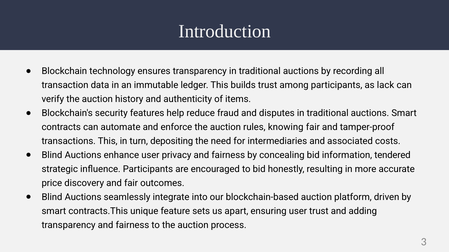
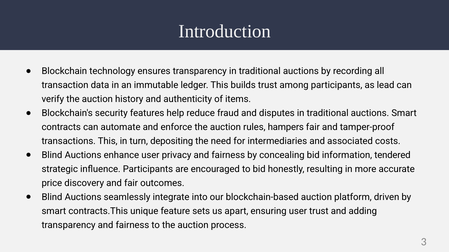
lack: lack -> lead (386, 85)
knowing: knowing -> hampers (286, 127)
